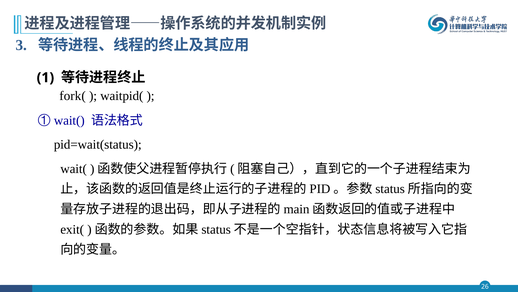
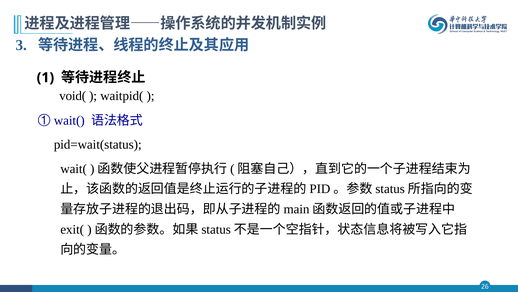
fork(: fork( -> void( (73, 96)
